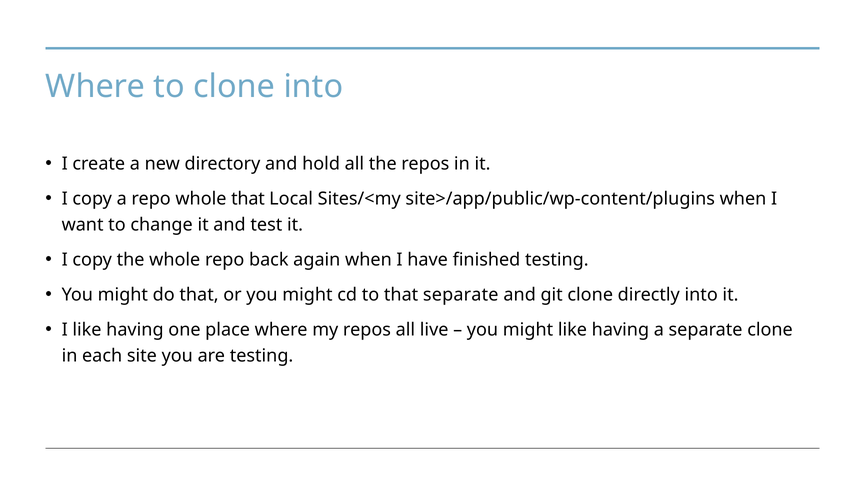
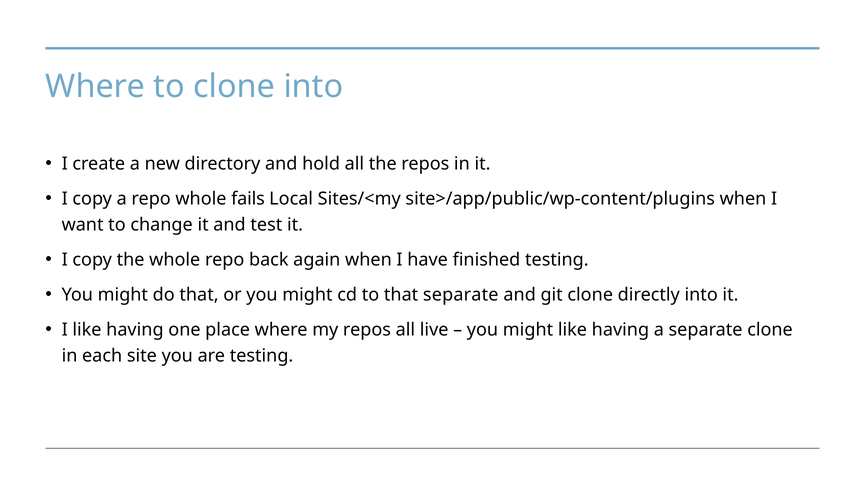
whole that: that -> fails (248, 199)
